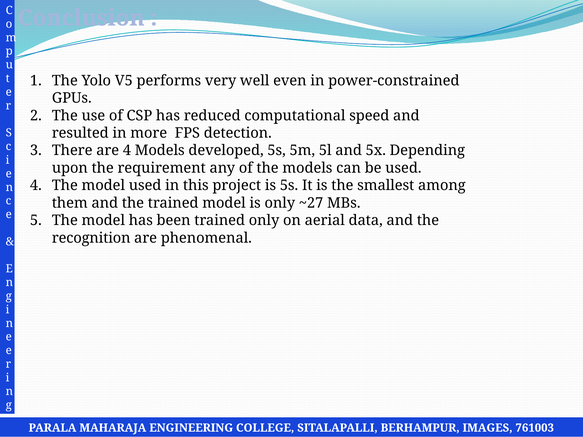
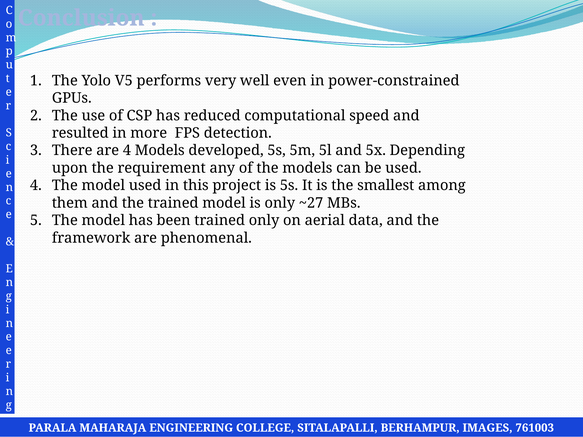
recognition: recognition -> framework (91, 238)
